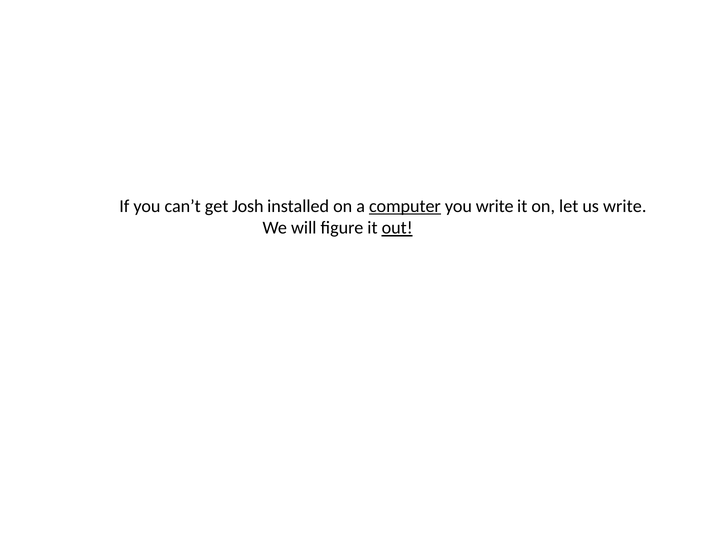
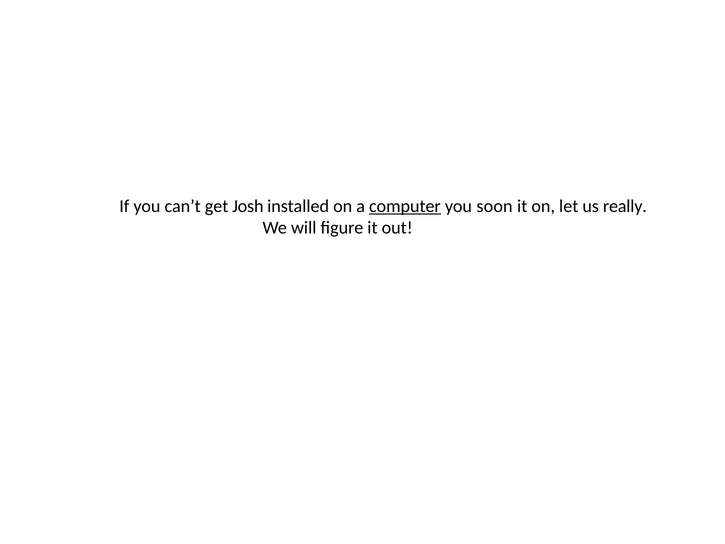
you write: write -> soon (495, 206)
us write: write -> really (625, 206)
out underline: present -> none (397, 228)
